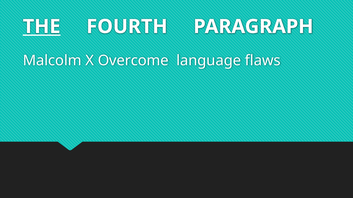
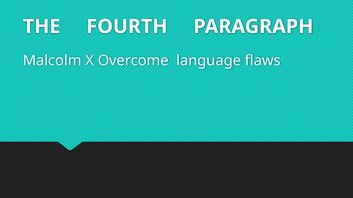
THE underline: present -> none (42, 27)
